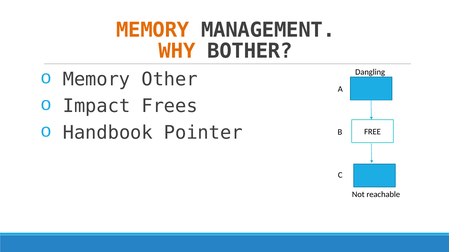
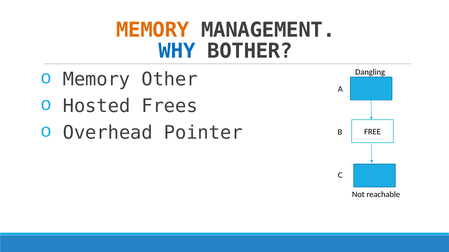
WHY colour: orange -> blue (177, 51)
Impact: Impact -> Hosted (97, 106)
Handbook: Handbook -> Overhead (108, 133)
